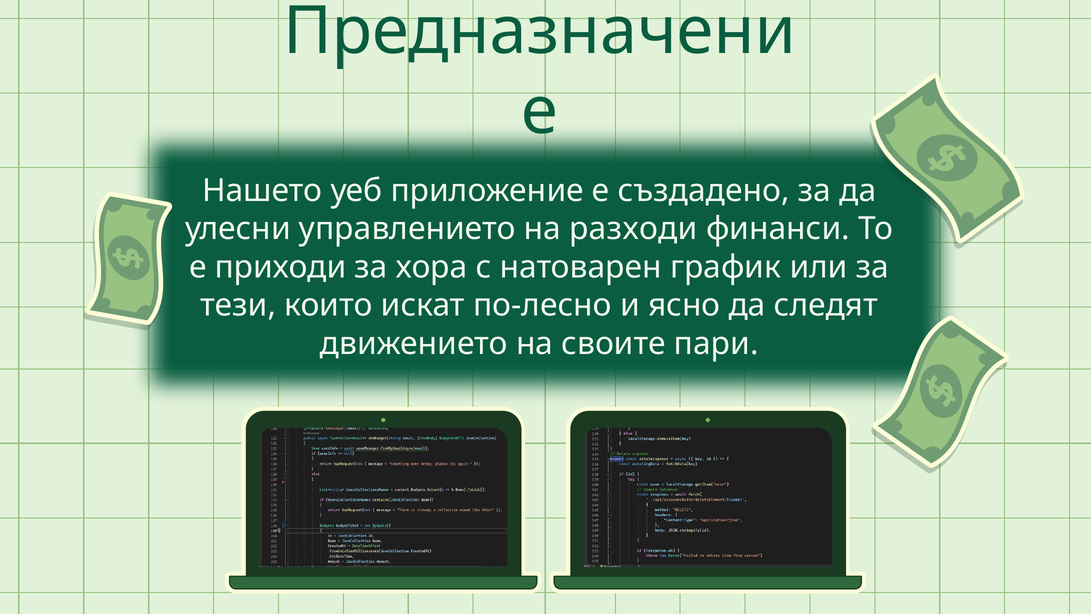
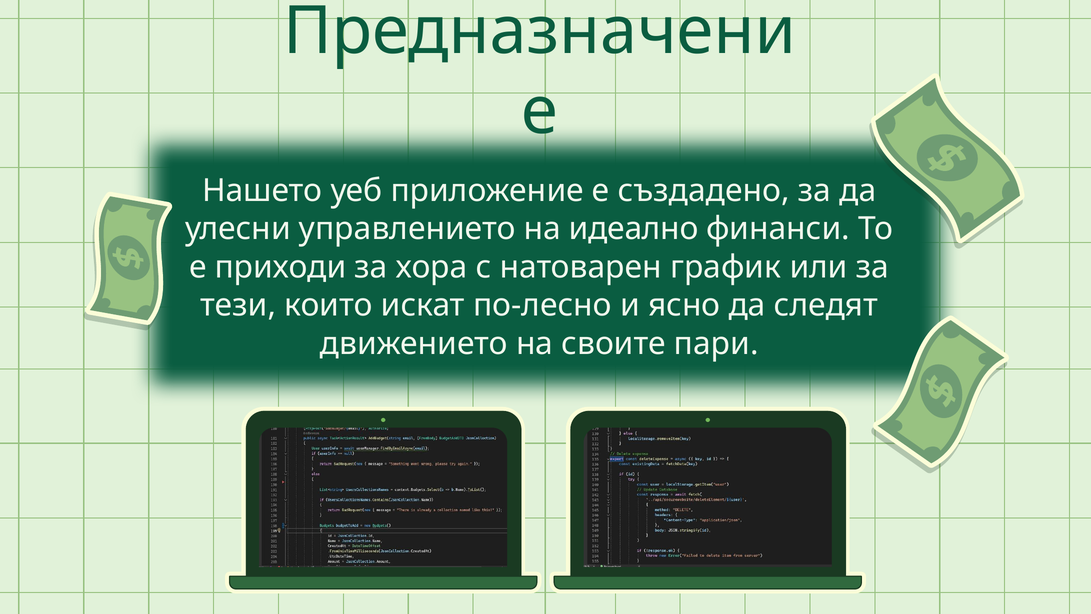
разходи: разходи -> идеално (634, 229)
